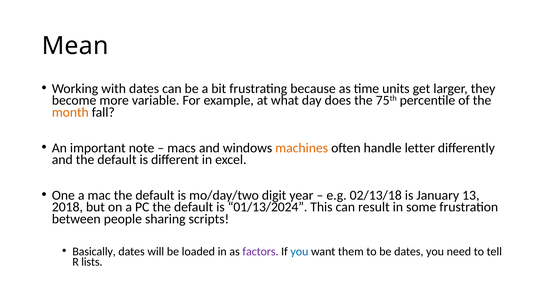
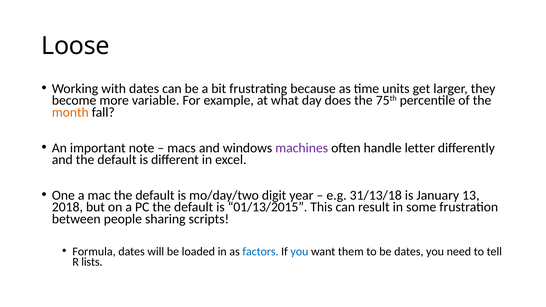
Mean: Mean -> Loose (75, 46)
machines colour: orange -> purple (302, 148)
02/13/18: 02/13/18 -> 31/13/18 (376, 195)
01/13/2024: 01/13/2024 -> 01/13/2015 (268, 207)
Basically: Basically -> Formula (94, 252)
factors colour: purple -> blue (261, 252)
